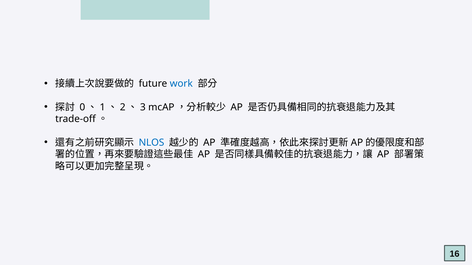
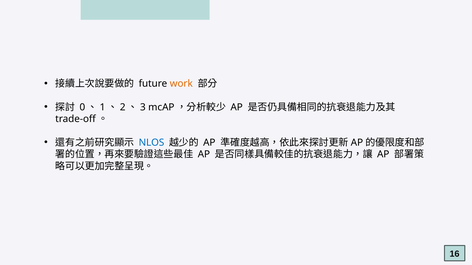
work colour: blue -> orange (181, 84)
